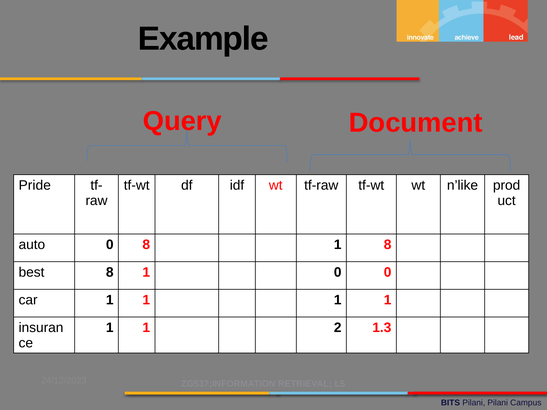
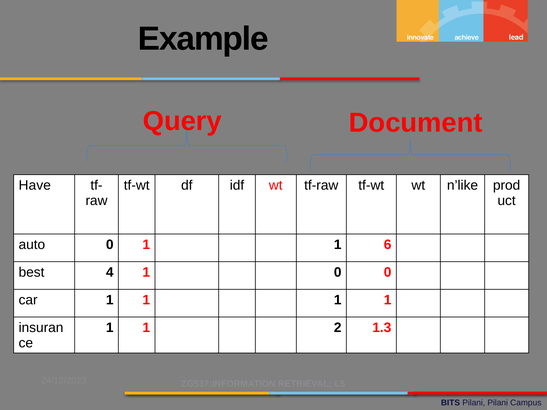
Pride: Pride -> Have (35, 185)
0 8: 8 -> 1 (146, 245)
1 8: 8 -> 6 (388, 245)
best 8: 8 -> 4 (110, 272)
